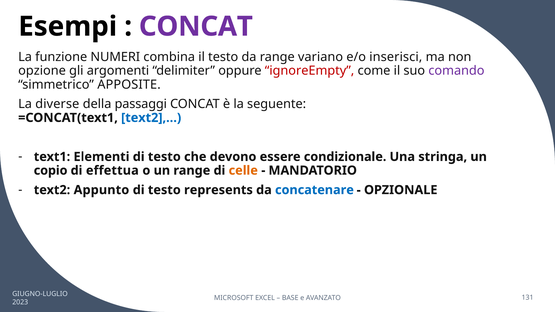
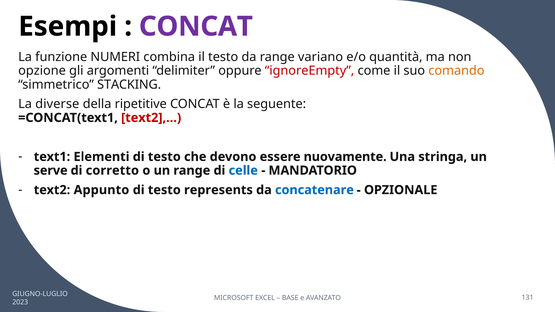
inserisci: inserisci -> quantità (396, 57)
comando colour: purple -> orange (456, 71)
APPOSITE: APPOSITE -> STACKING (129, 85)
passaggi: passaggi -> ripetitive (141, 104)
text2],… colour: blue -> red (151, 118)
condizionale: condizionale -> nuovamente (345, 157)
copio: copio -> serve (51, 171)
effettua: effettua -> corretto (112, 171)
celle colour: orange -> blue (243, 171)
